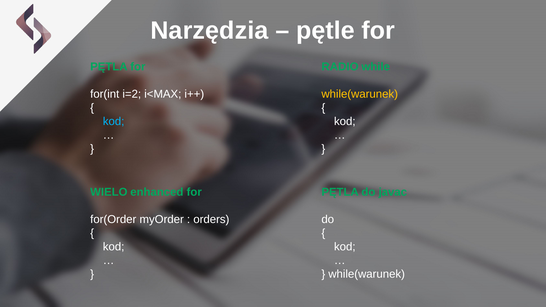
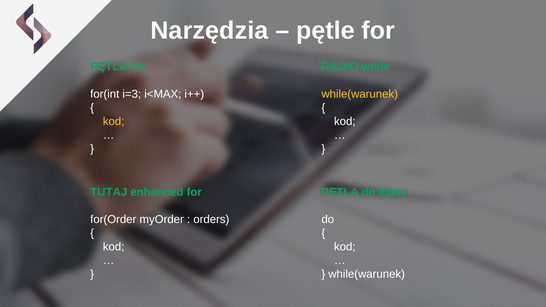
i=2: i=2 -> i=3 (132, 94)
kod colour: light blue -> yellow (114, 121)
WIELO: WIELO -> TUTAJ (109, 192)
javac: javac -> klasy (393, 192)
